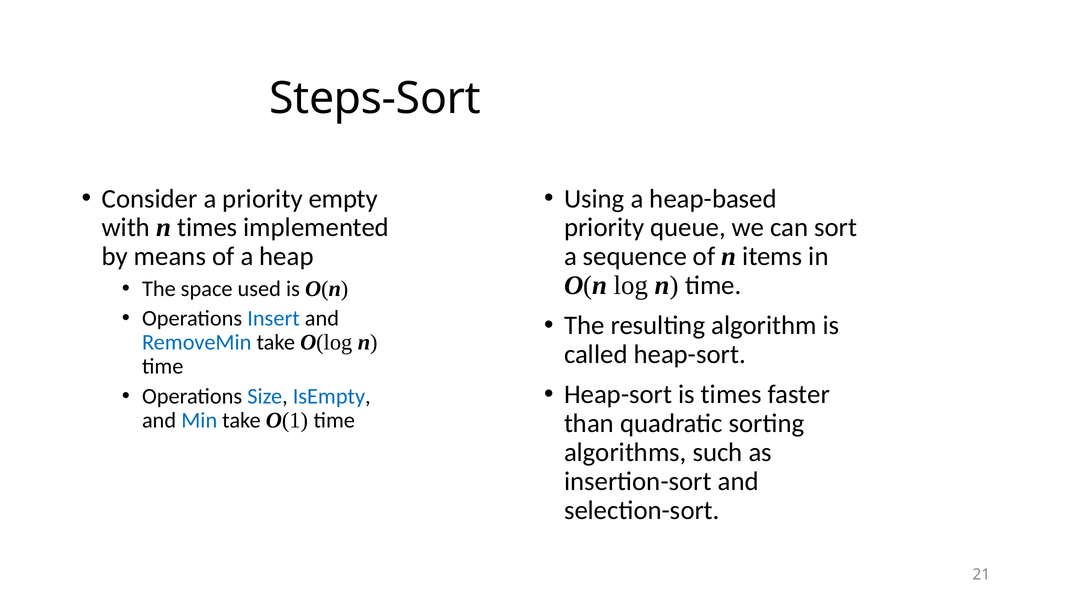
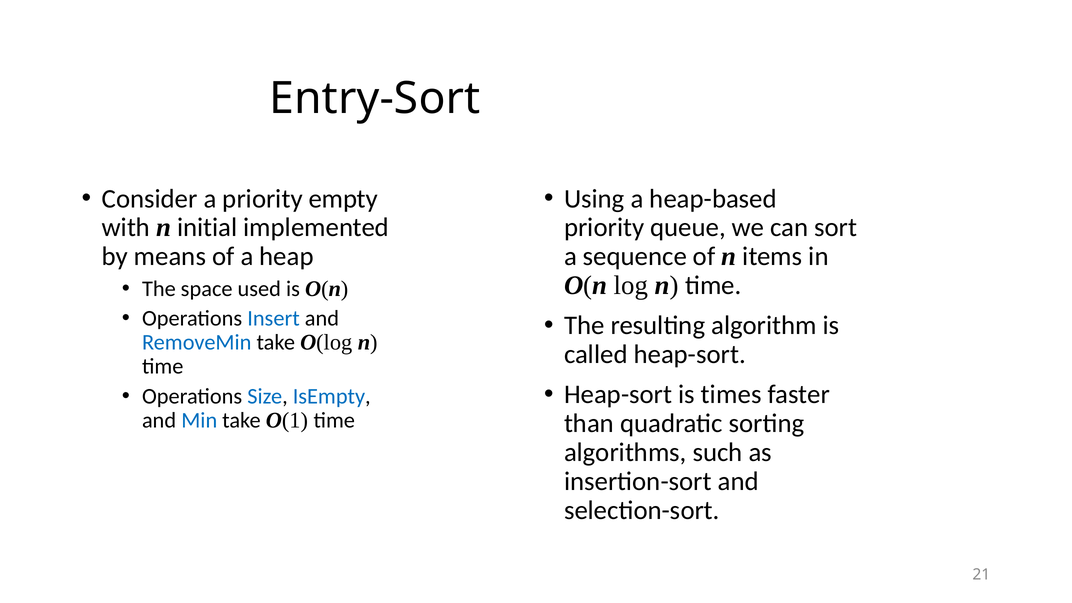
Steps-Sort: Steps-Sort -> Entry-Sort (375, 99)
n times: times -> initial (207, 228)
